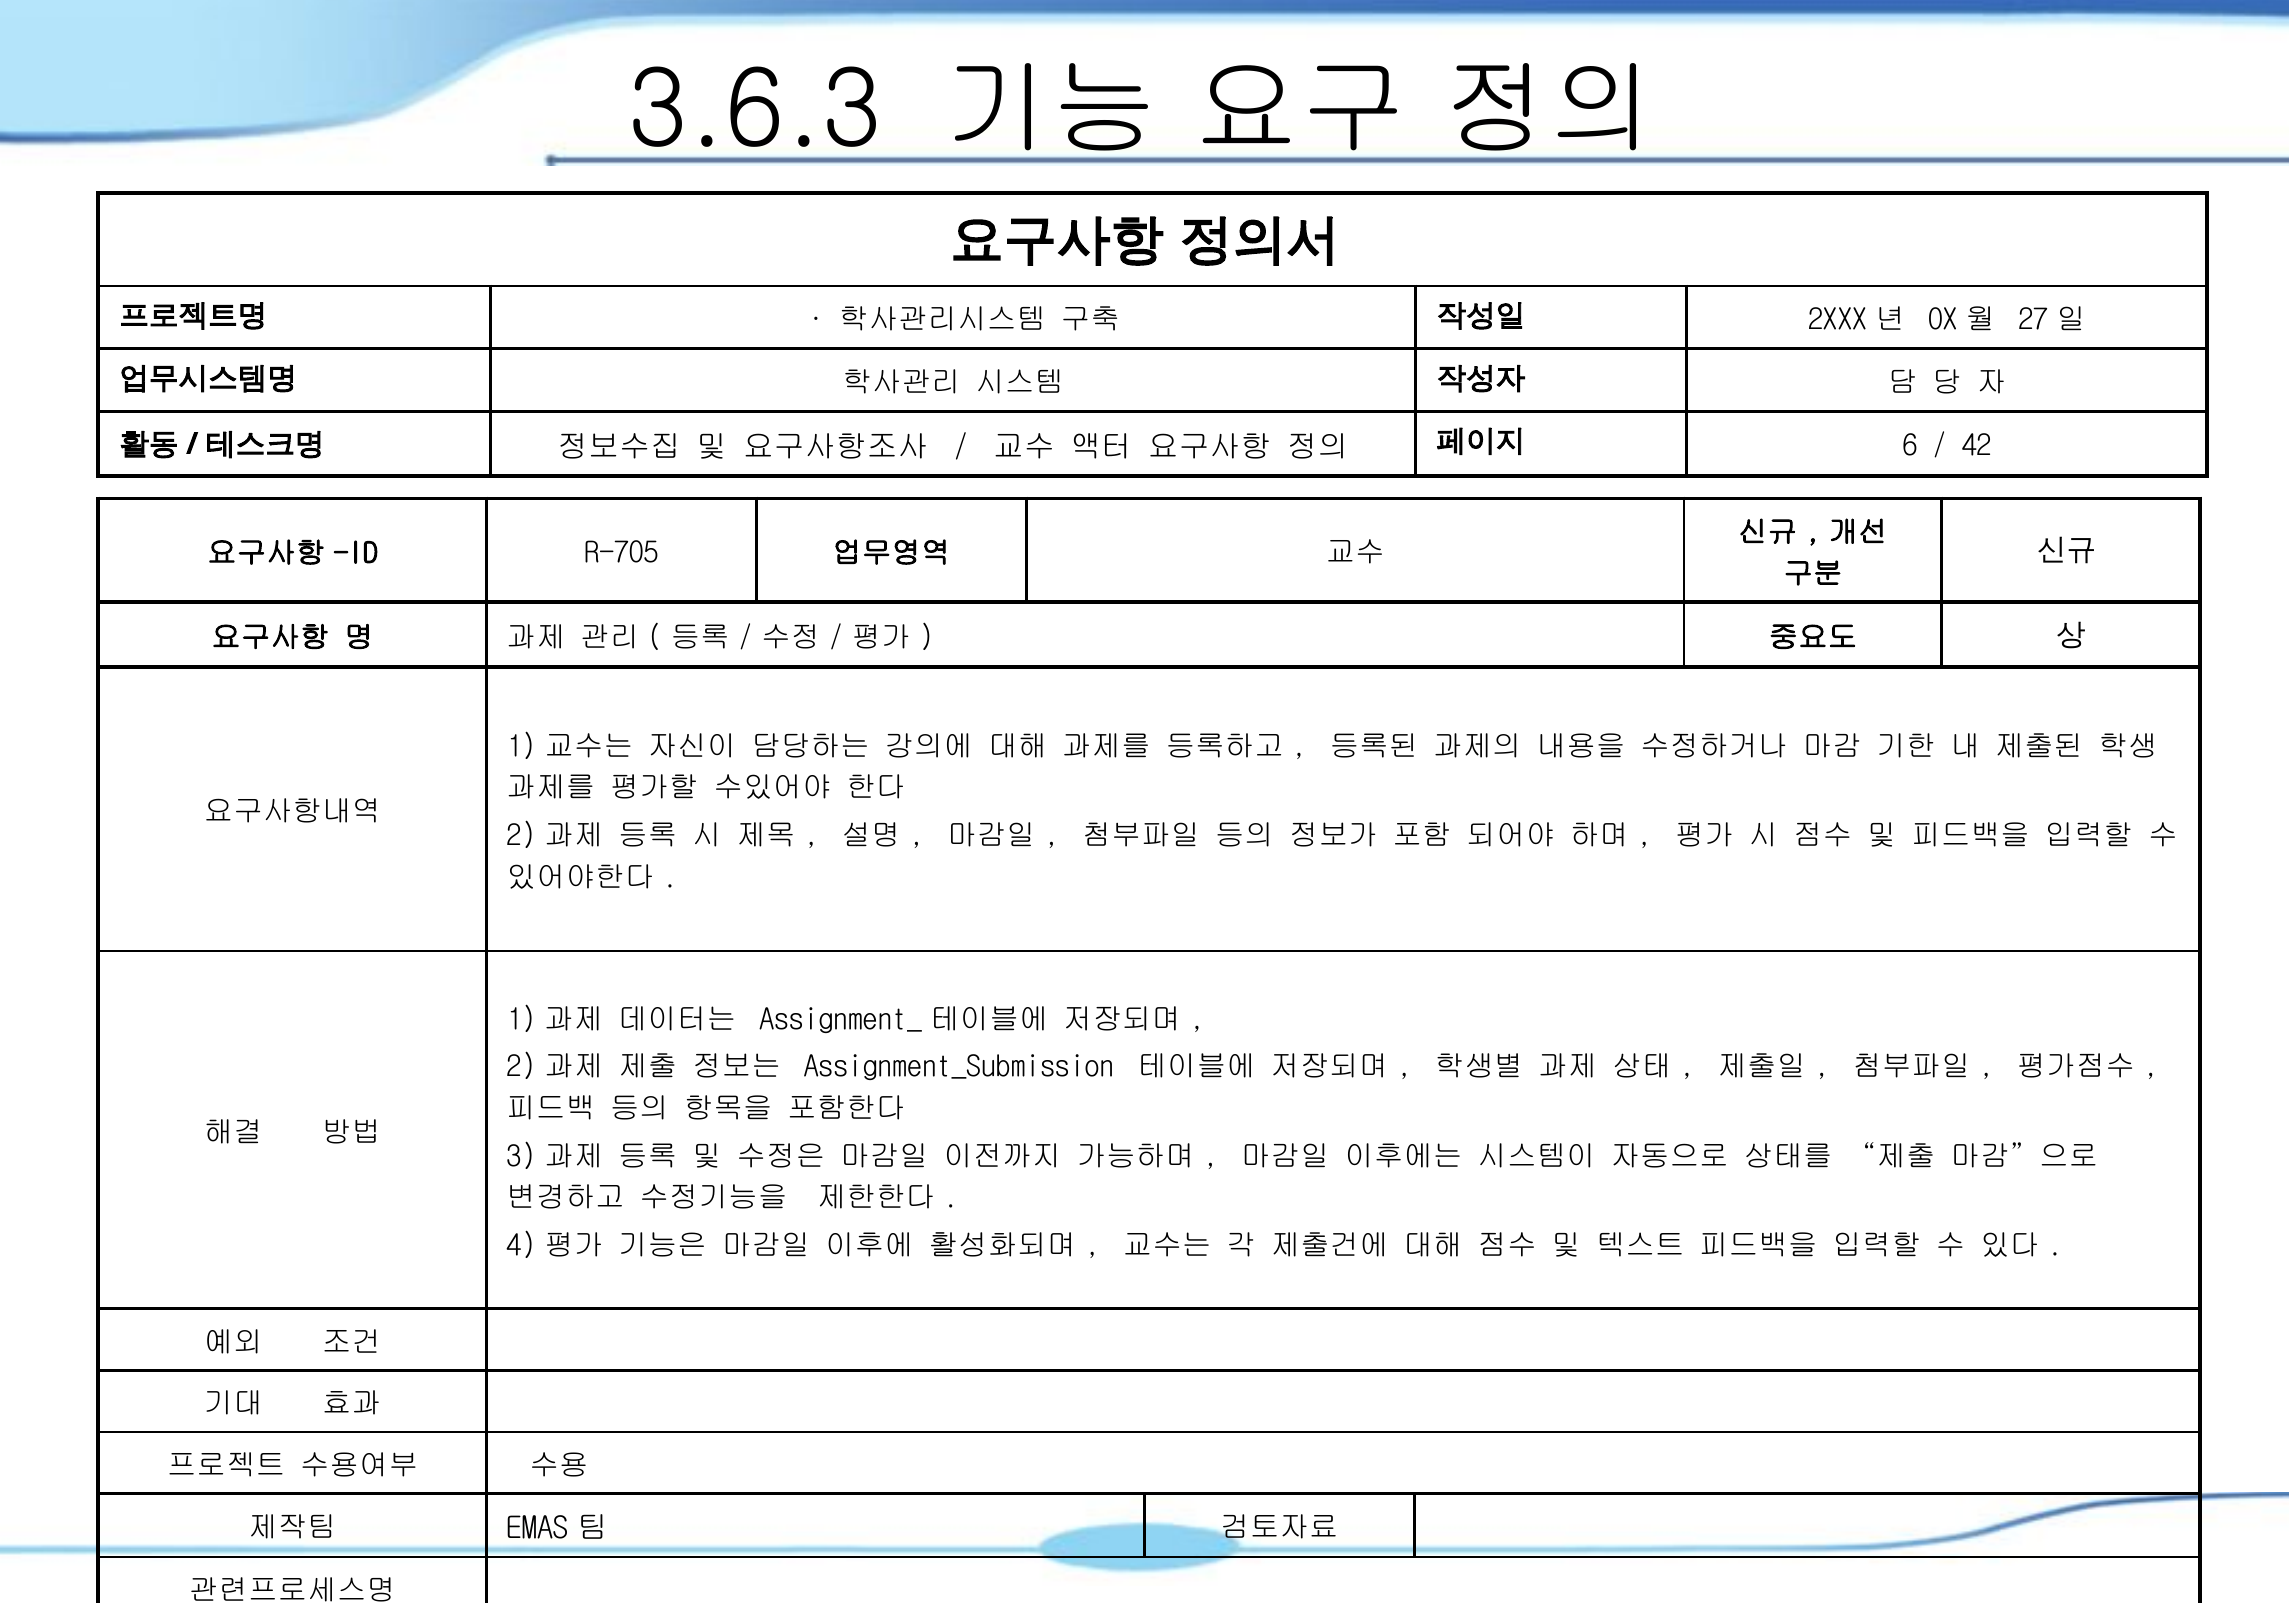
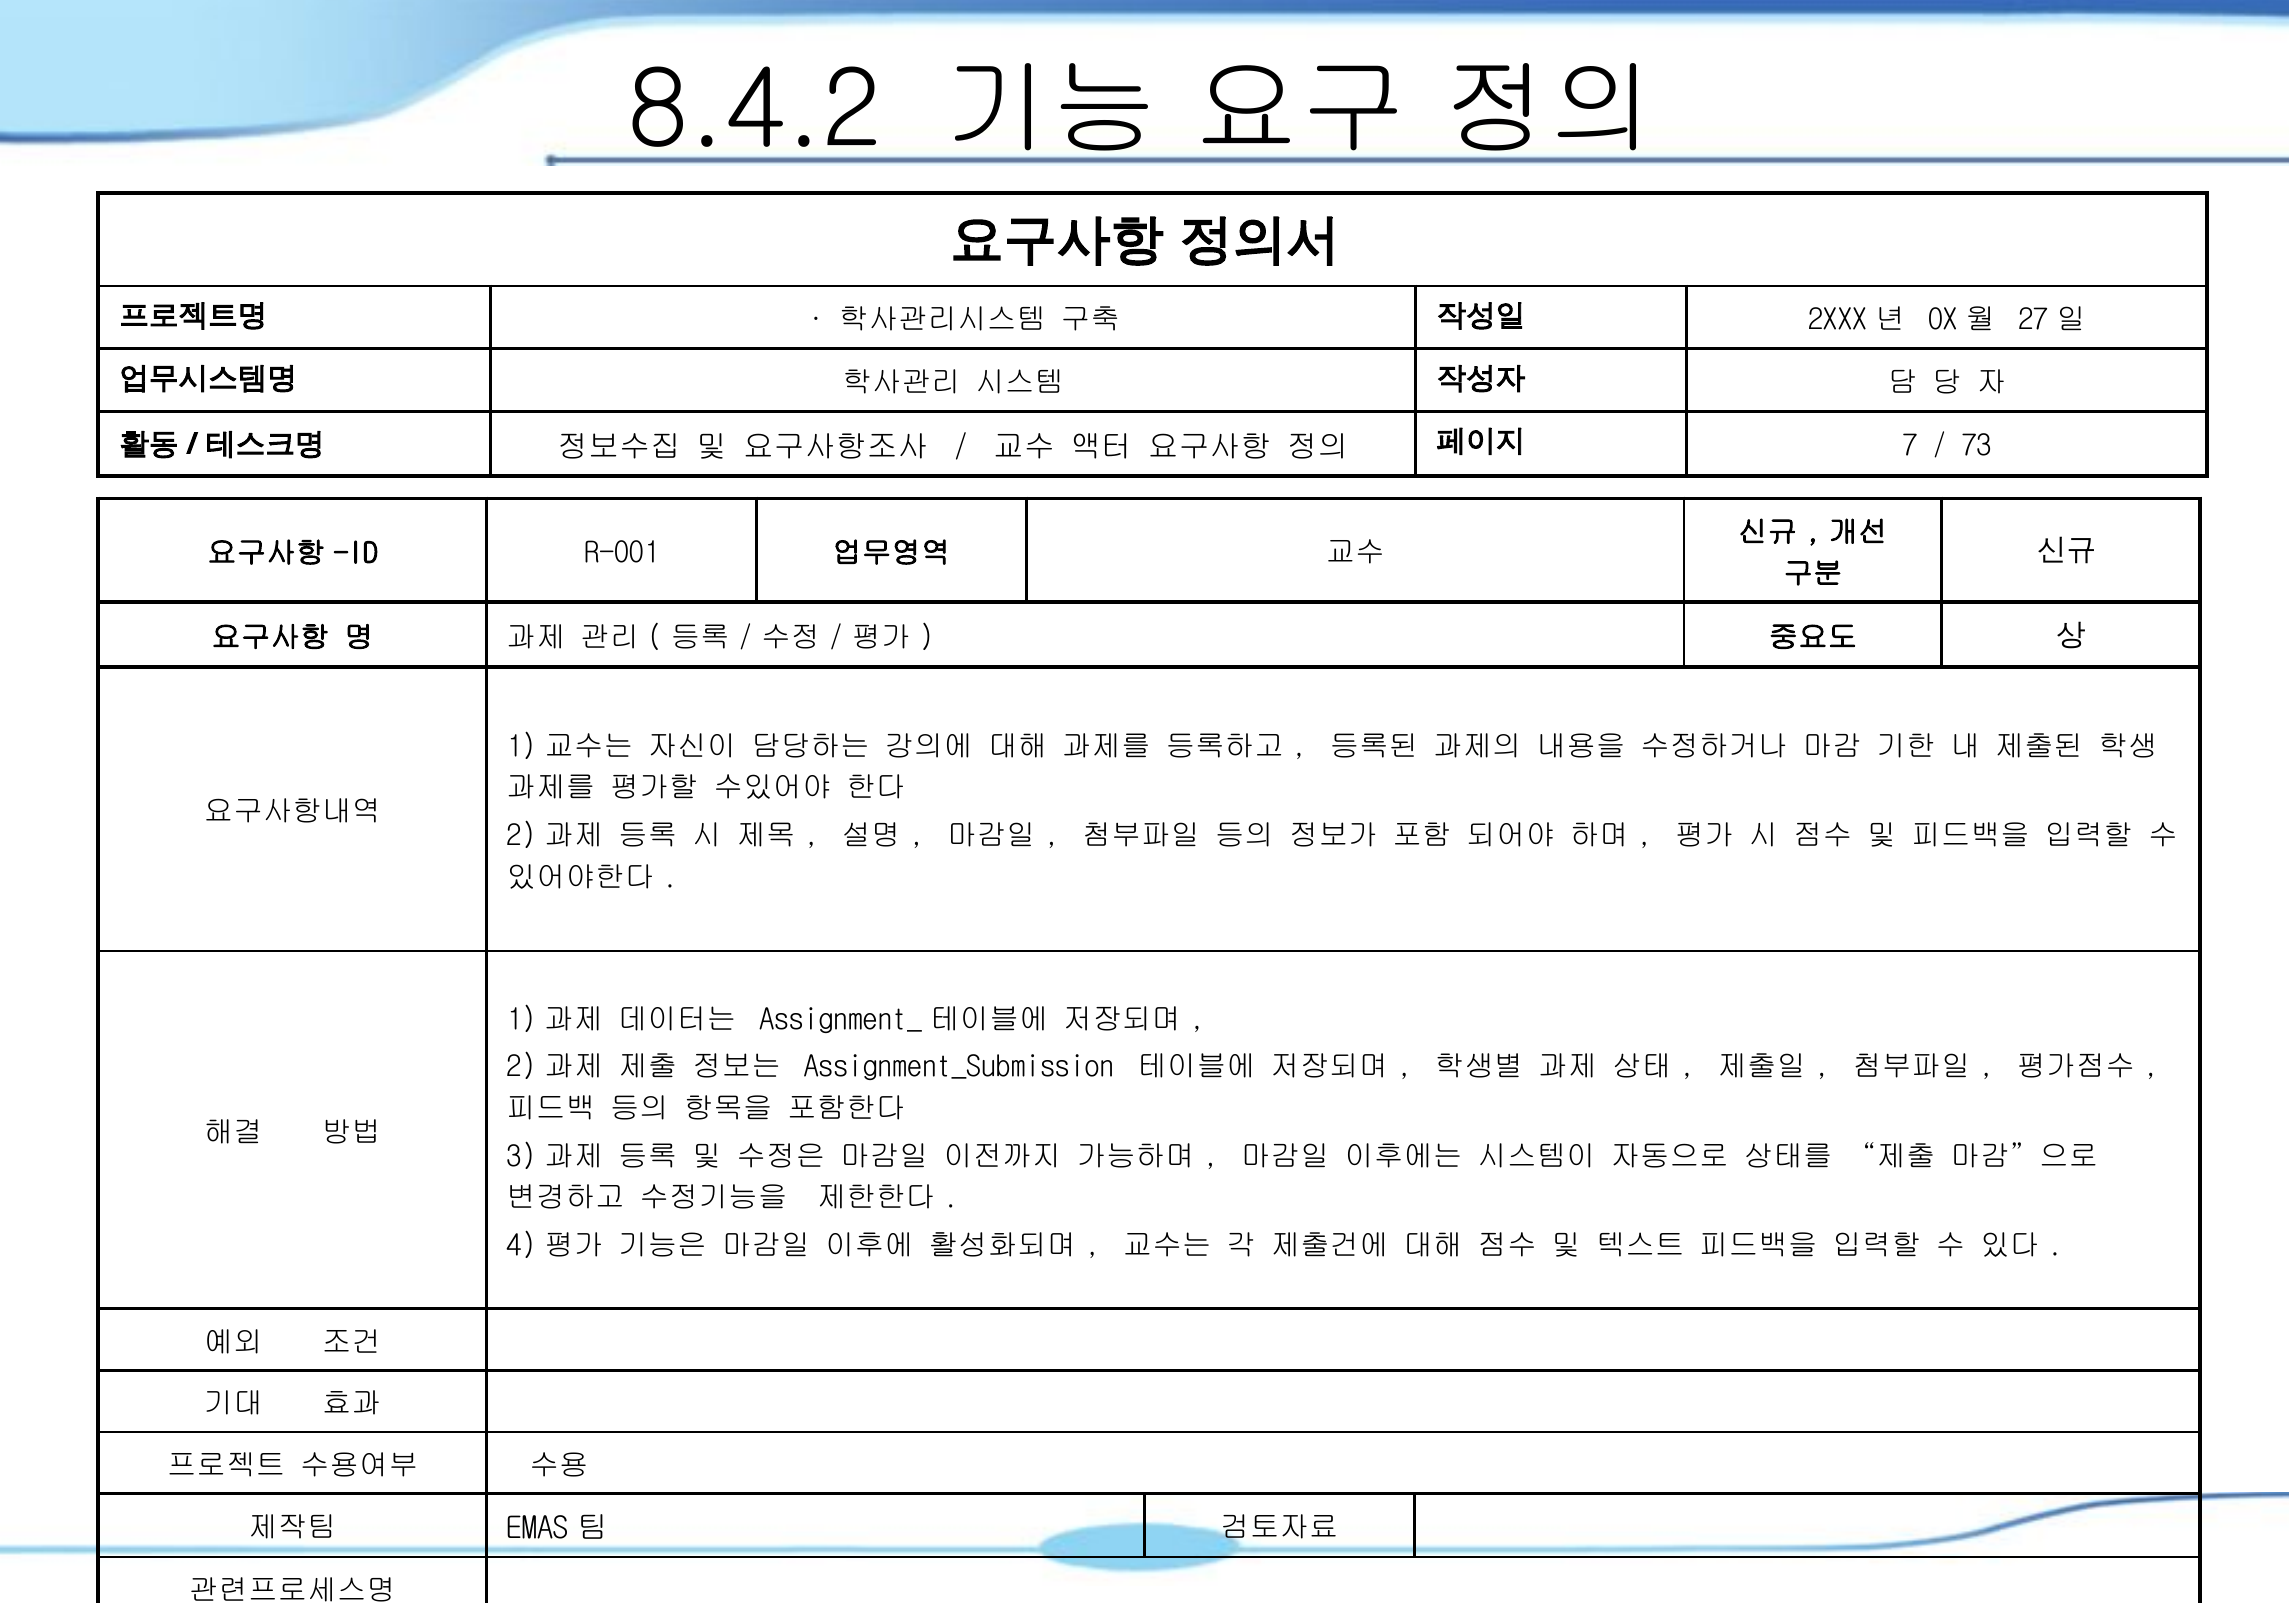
3.6.3: 3.6.3 -> 8.4.2 (755, 110)
6: 6 -> 7 (1910, 446)
42: 42 -> 73 (1977, 446)
R-705: R-705 -> R-001 (622, 553)
